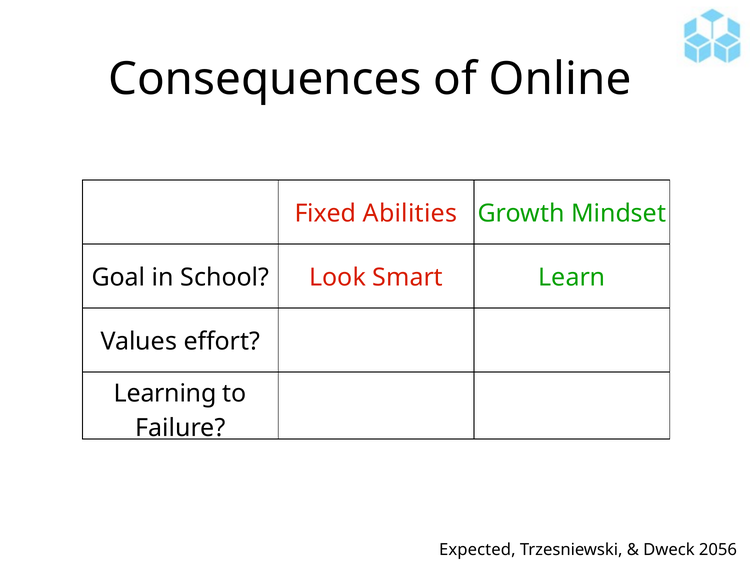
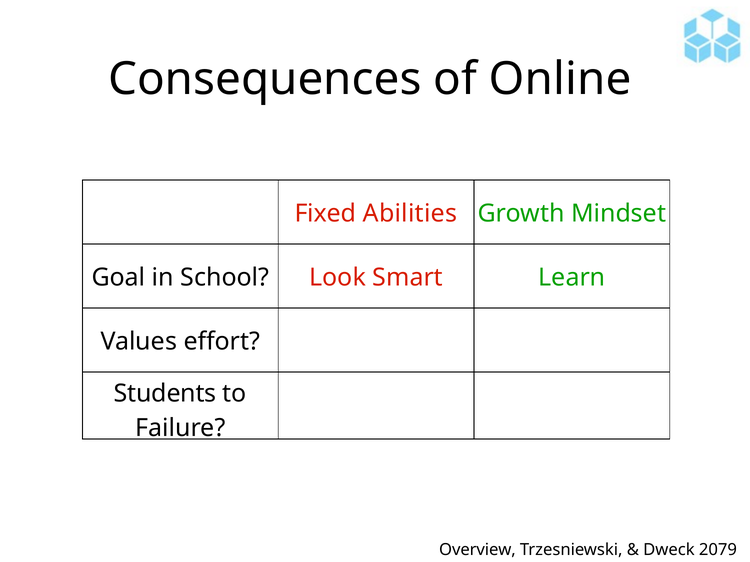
Learning: Learning -> Students (165, 394)
Expected: Expected -> Overview (477, 550)
2056: 2056 -> 2079 (718, 550)
